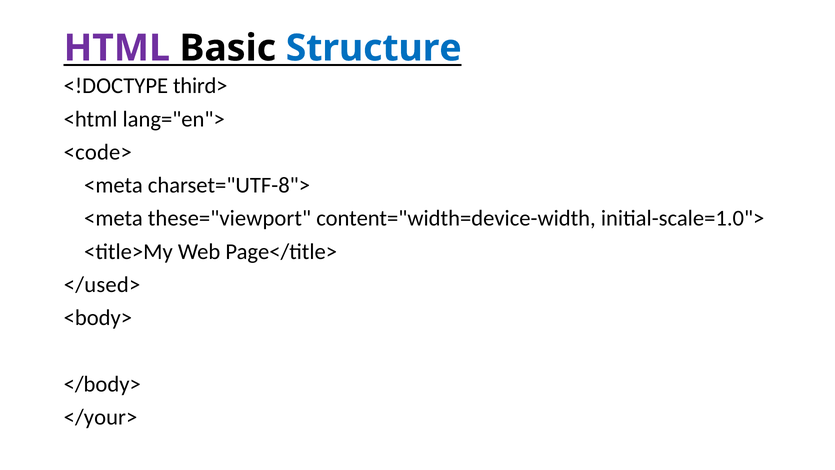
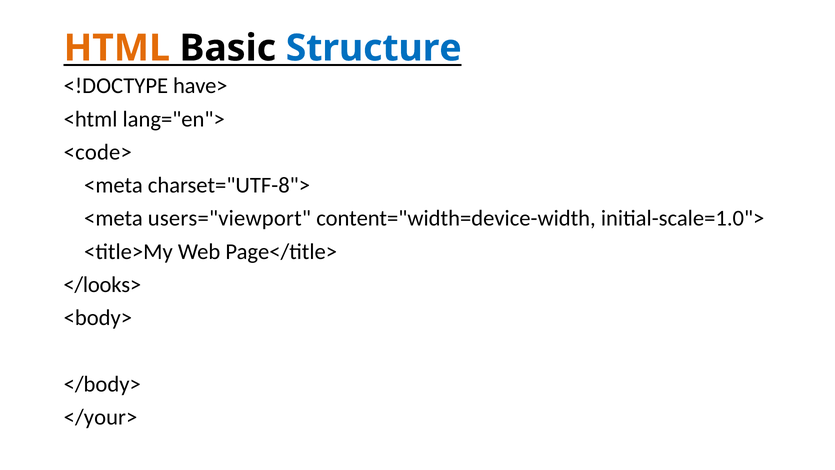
HTML colour: purple -> orange (117, 48)
third>: third> -> have> (200, 86)
these="viewport: these="viewport -> users="viewport (229, 218)
</used>: </used> -> </looks> (102, 285)
